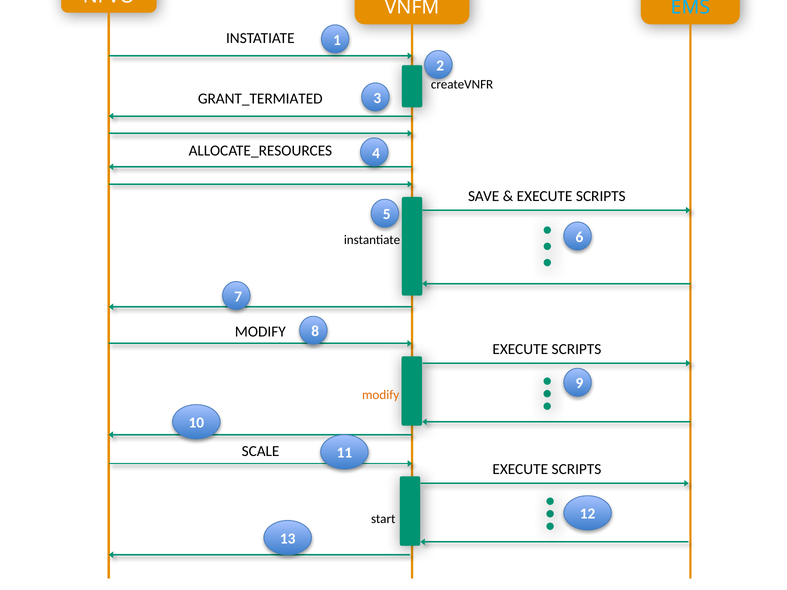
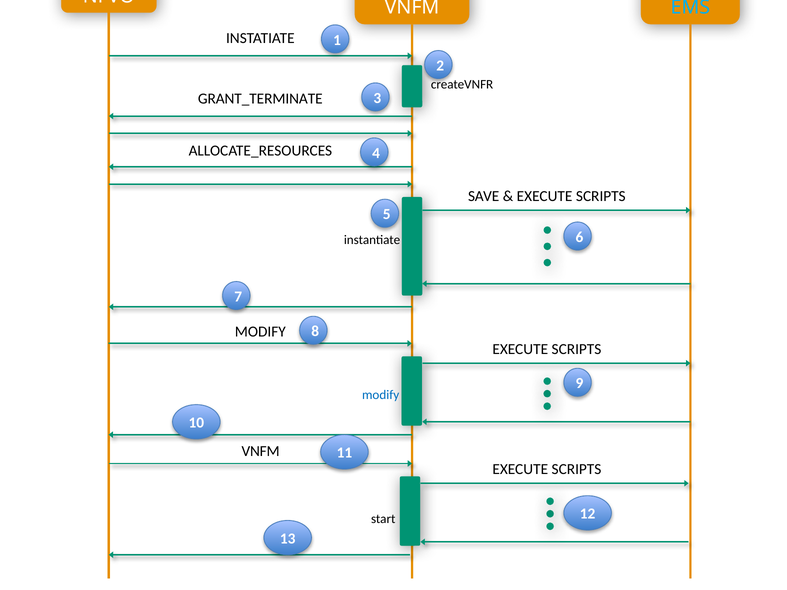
GRANT_TERMIATED: GRANT_TERMIATED -> GRANT_TERMINATE (260, 99)
modify colour: orange -> blue (381, 395)
SCALE: SCALE -> VNFM (261, 451)
